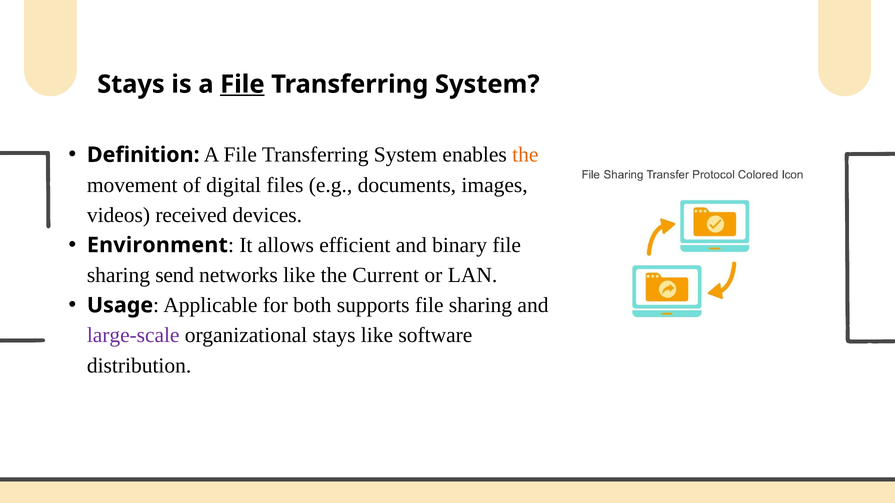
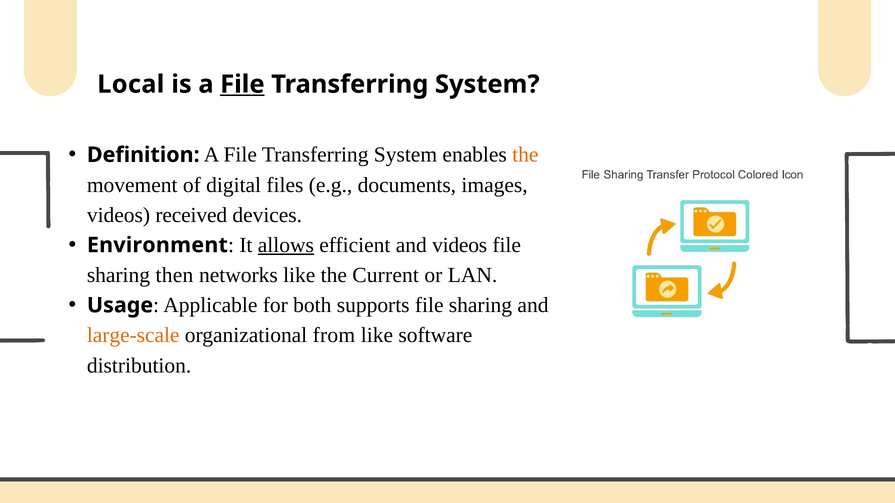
Stays: Stays -> Local (131, 84)
allows underline: none -> present (286, 245)
and binary: binary -> videos (460, 245)
send: send -> then (174, 275)
large-scale colour: purple -> orange (133, 336)
organizational stays: stays -> from (334, 336)
